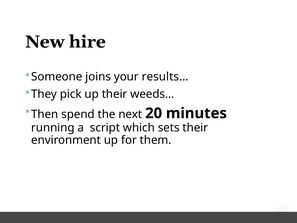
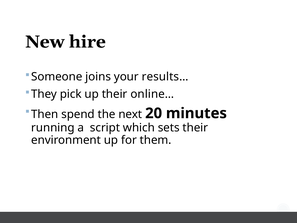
weeds…: weeds… -> online… (152, 94)
